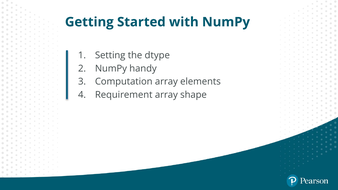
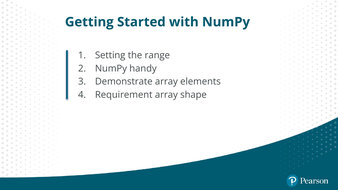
dtype: dtype -> range (157, 55)
Computation: Computation -> Demonstrate (124, 82)
